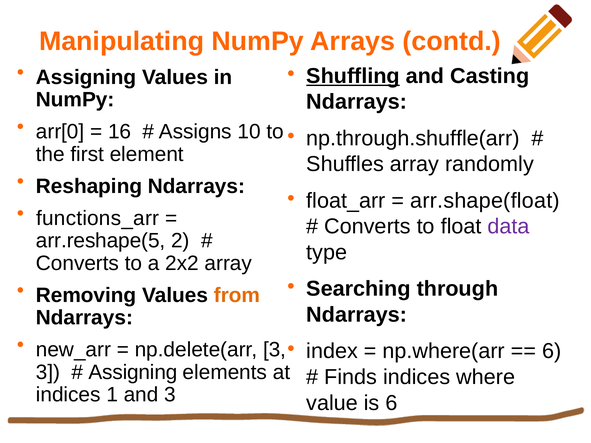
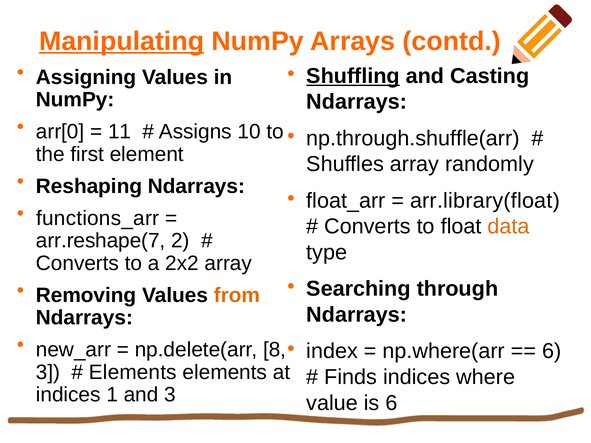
Manipulating underline: none -> present (122, 41)
16: 16 -> 11 (120, 132)
arr.shape(float: arr.shape(float -> arr.library(float (485, 201)
data colour: purple -> orange (509, 227)
arr.reshape(5: arr.reshape(5 -> arr.reshape(7 (101, 241)
np.delete(arr 3: 3 -> 8 (275, 350)
Assigning: Assigning -> Elements (133, 372)
